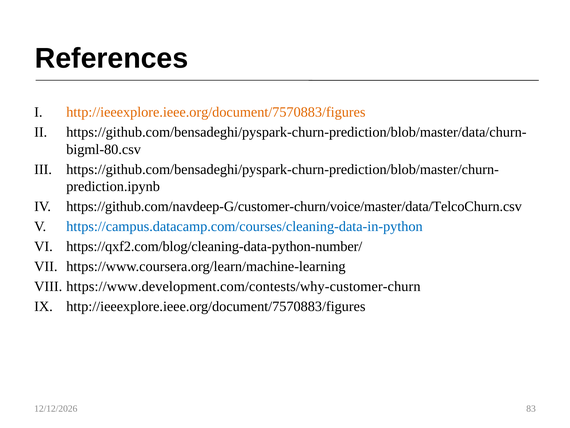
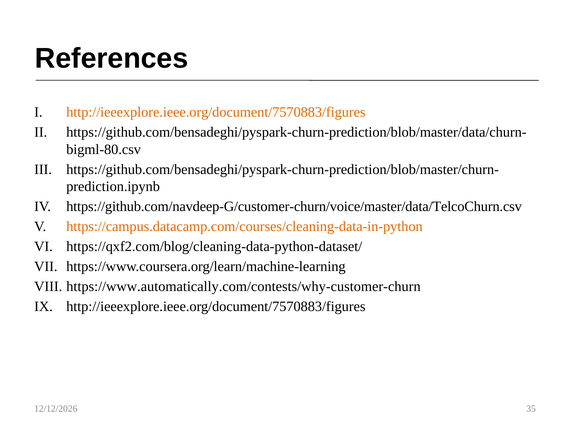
https://campus.datacamp.com/courses/cleaning-data-in-python colour: blue -> orange (244, 226)
https://qxf2.com/blog/cleaning-data-python-number/: https://qxf2.com/blog/cleaning-data-python-number/ -> https://qxf2.com/blog/cleaning-data-python-dataset/ (214, 246)
https://www.development.com/contests/why-customer-churn: https://www.development.com/contests/why-customer-churn -> https://www.automatically.com/contests/why-customer-churn (243, 286)
83: 83 -> 35 (531, 408)
